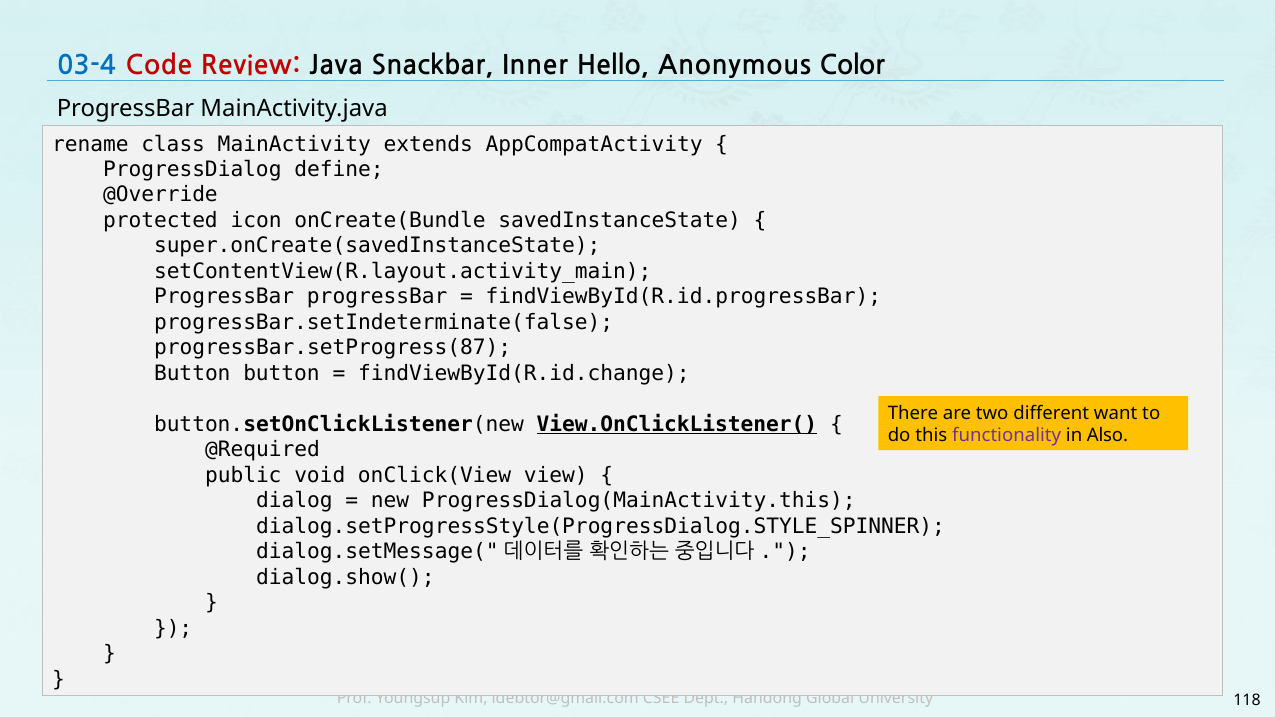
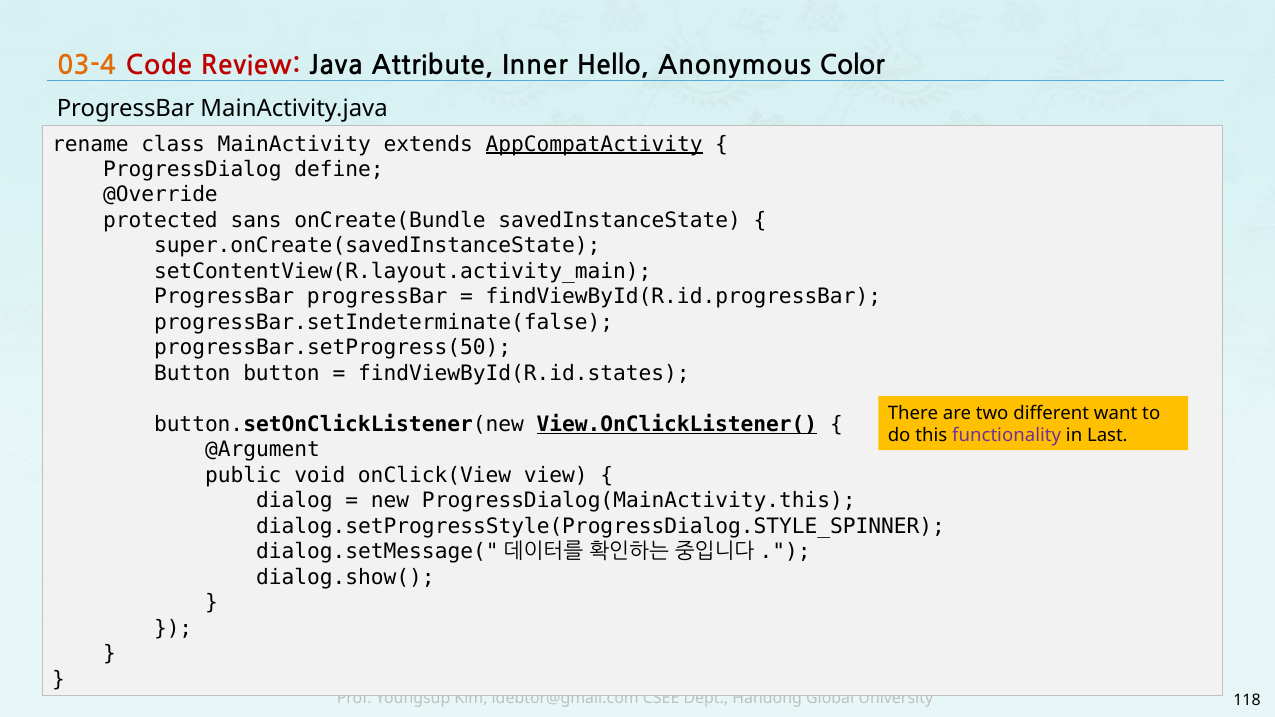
03-4 colour: blue -> orange (87, 65)
Snackbar: Snackbar -> Attribute (432, 65)
AppCompatActivity underline: none -> present (594, 144)
icon: icon -> sans (256, 220)
progressBar.setProgress(87: progressBar.setProgress(87 -> progressBar.setProgress(50 (333, 348)
findViewById(R.id.change: findViewById(R.id.change -> findViewById(R.id.states (524, 373)
Also: Also -> Last (1107, 436)
@Required: @Required -> @Argument (262, 450)
